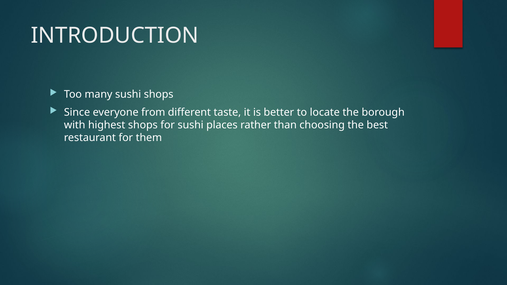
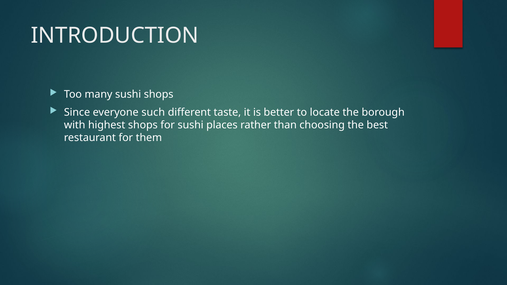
from: from -> such (153, 112)
